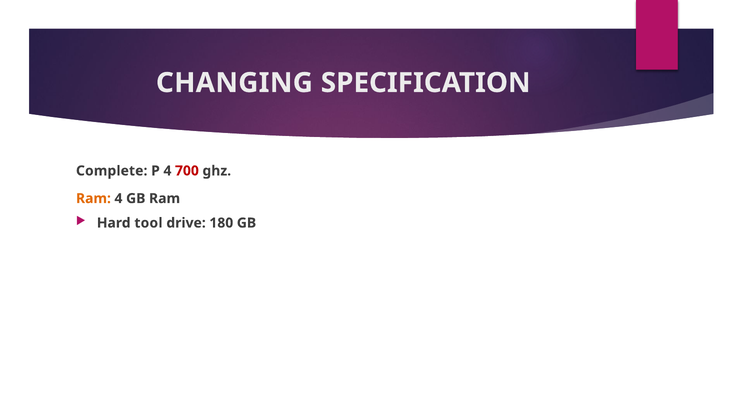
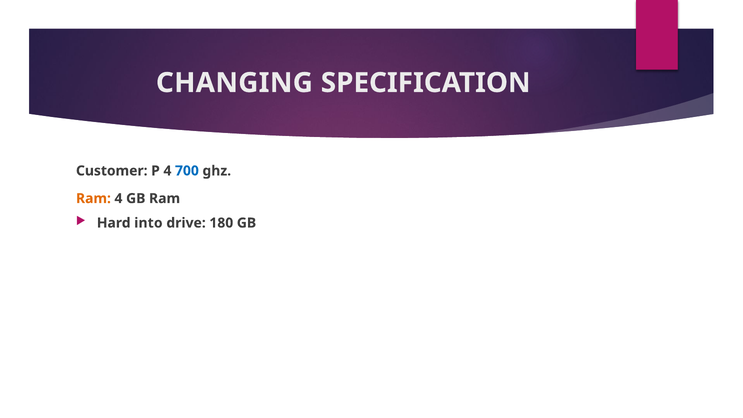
Complete: Complete -> Customer (112, 171)
700 colour: red -> blue (187, 171)
tool: tool -> into (148, 223)
